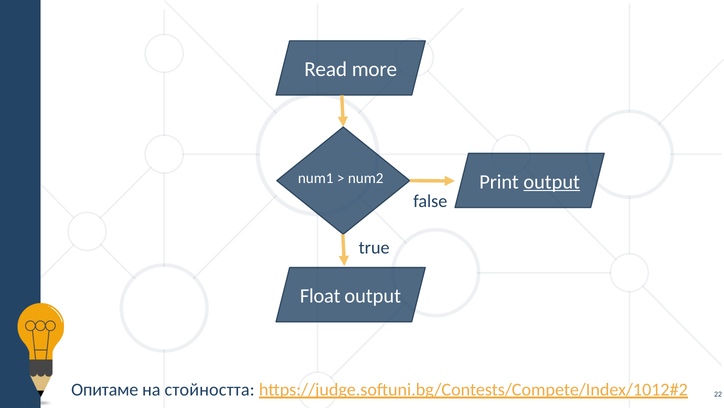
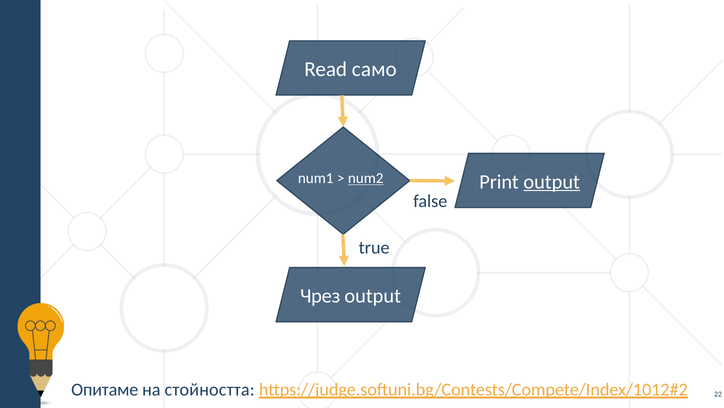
more: more -> само (374, 69)
num2 underline: none -> present (366, 178)
Float: Float -> Чрез (320, 296)
